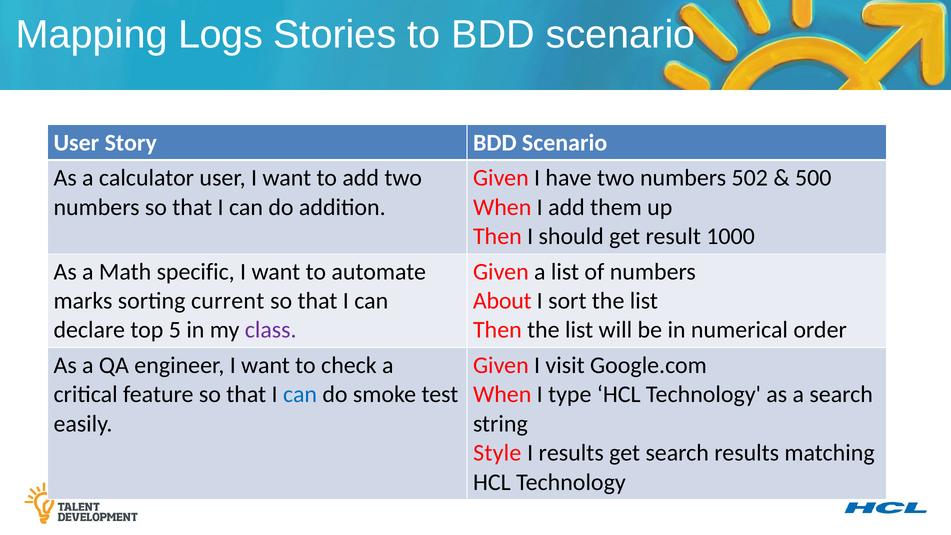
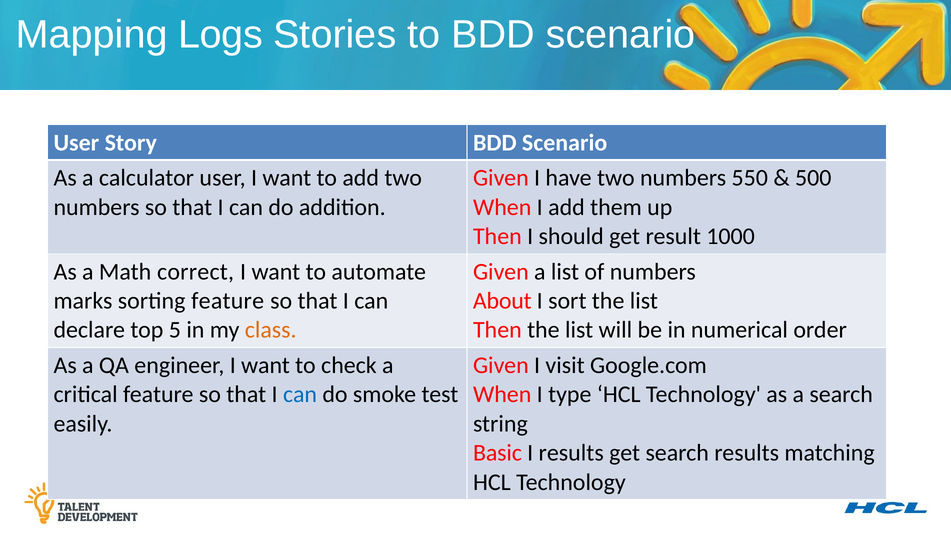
502: 502 -> 550 (750, 178)
specific: specific -> correct (196, 272)
sorting current: current -> feature (228, 301)
class colour: purple -> orange (271, 330)
Style: Style -> Basic (497, 453)
